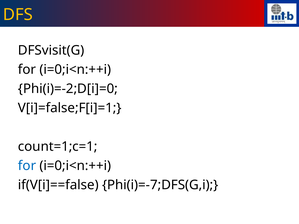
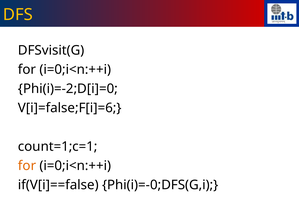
V[i]=false;F[i]=1: V[i]=false;F[i]=1 -> V[i]=false;F[i]=6 (70, 108)
for colour: blue -> orange (27, 166)
Phi(i)=-7;DFS(G,i: Phi(i)=-7;DFS(G,i -> Phi(i)=-0;DFS(G,i (160, 185)
